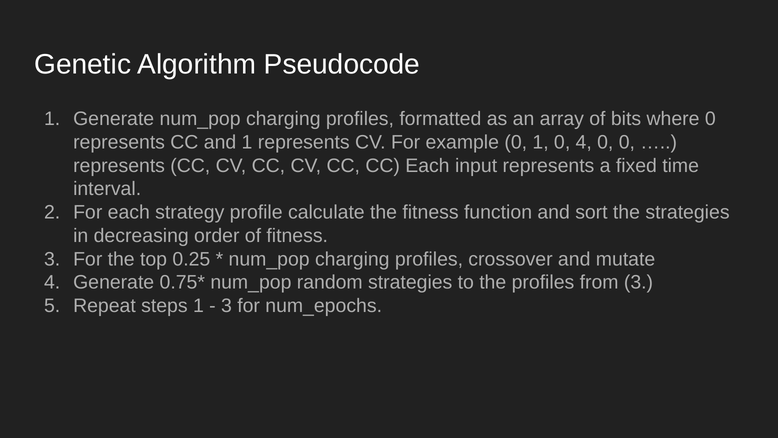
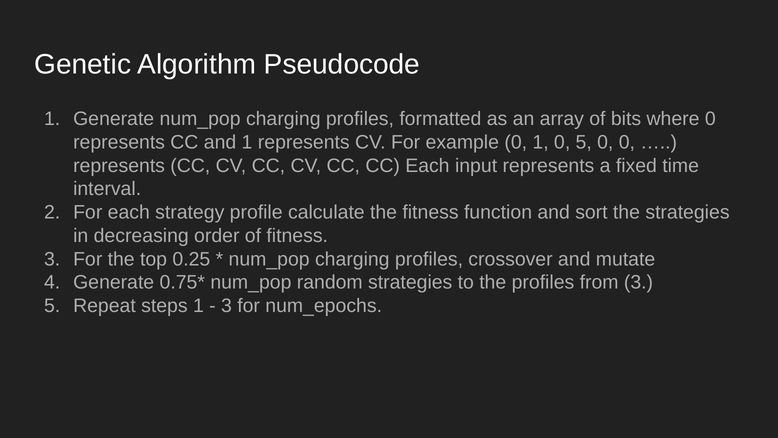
0 4: 4 -> 5 (584, 142)
